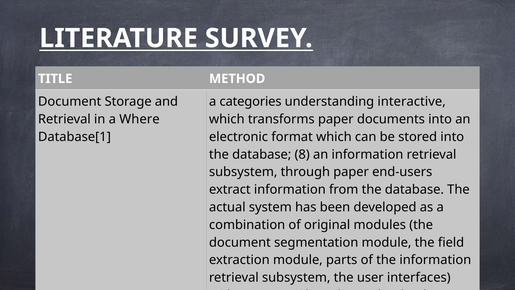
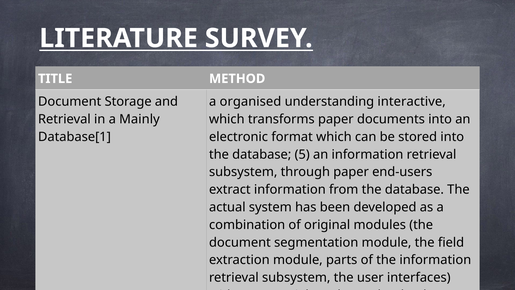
categories: categories -> organised (250, 102)
Where: Where -> Mainly (139, 119)
8: 8 -> 5 (302, 154)
